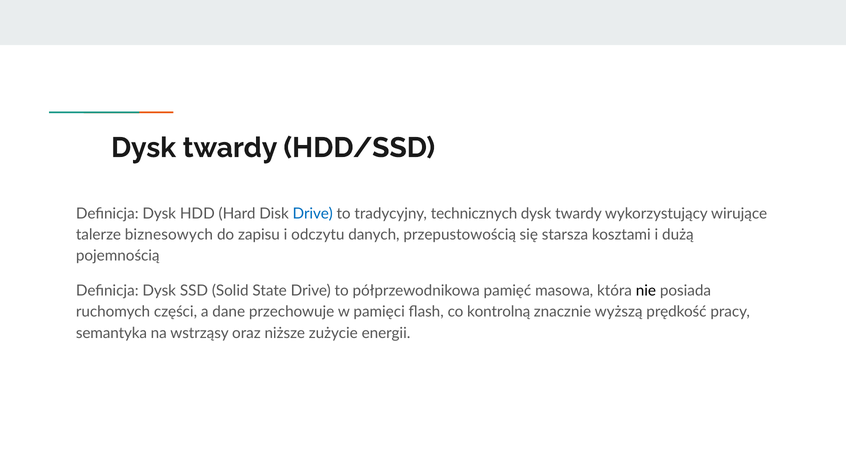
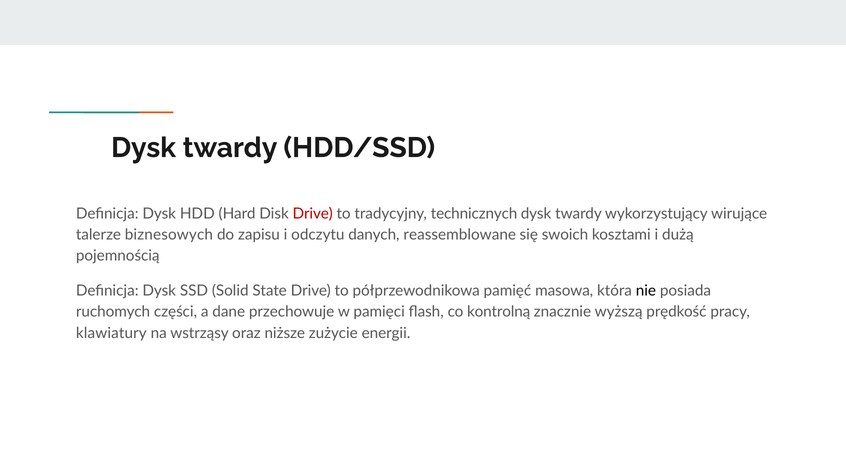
Drive colour: blue -> red (313, 214)
przepustowością: przepustowością -> reassemblowane (460, 235)
starsza: starsza -> swoich (565, 235)
semantyka: semantyka -> klawiatury (111, 333)
